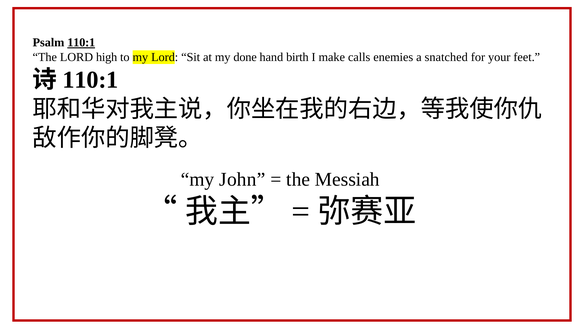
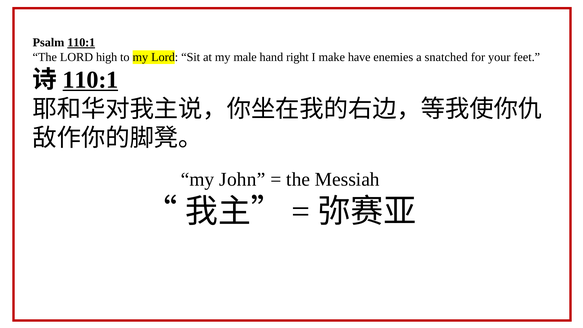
done: done -> male (245, 57)
birth: birth -> right (297, 57)
calls: calls -> have (359, 57)
110:1 underline: none -> present (90, 80)
